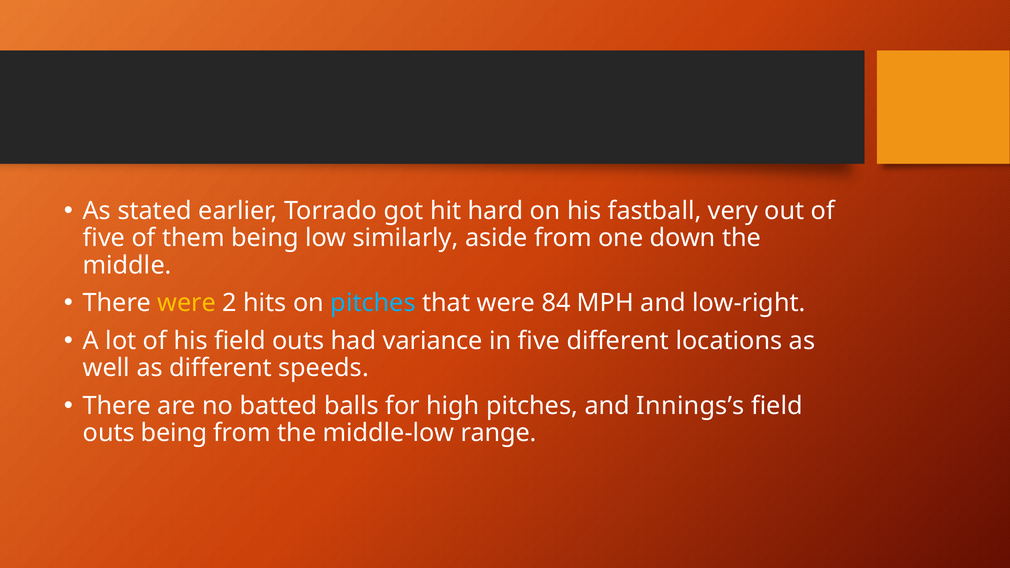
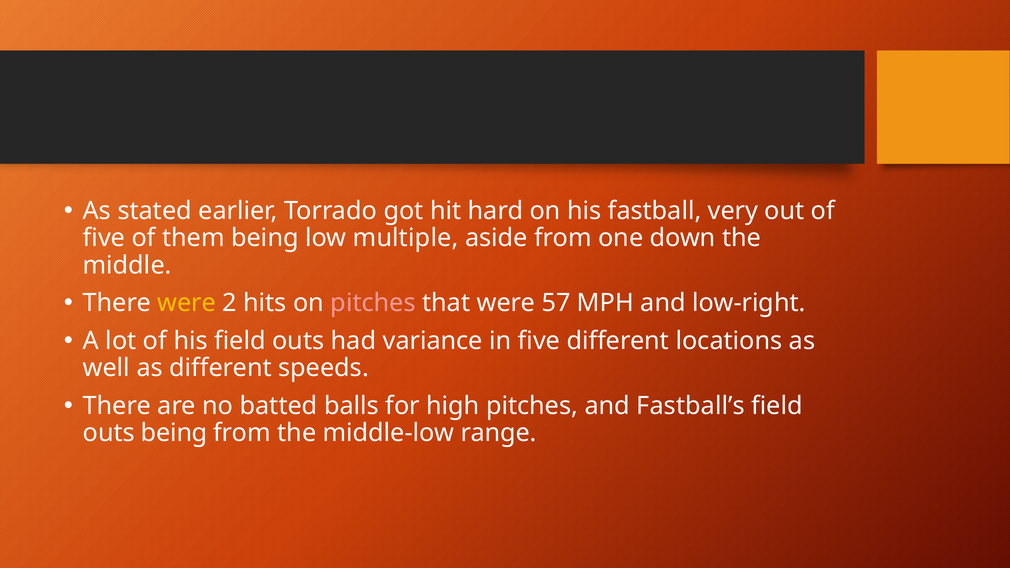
similarly: similarly -> multiple (406, 238)
pitches colour: light blue -> pink (373, 303)
84: 84 -> 57 (556, 303)
Innings’s: Innings’s -> Fastball’s (691, 406)
